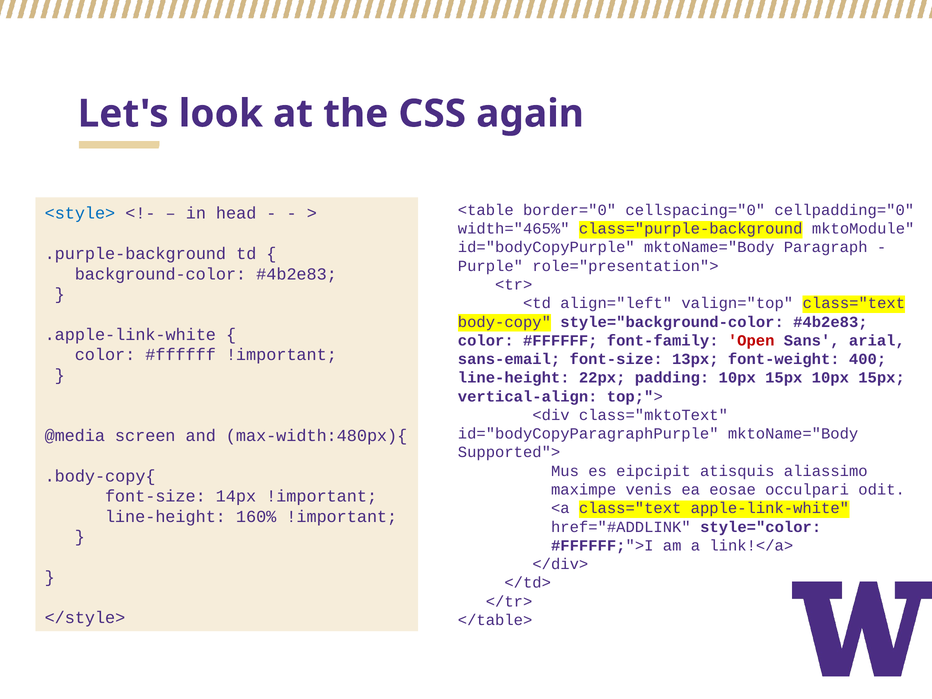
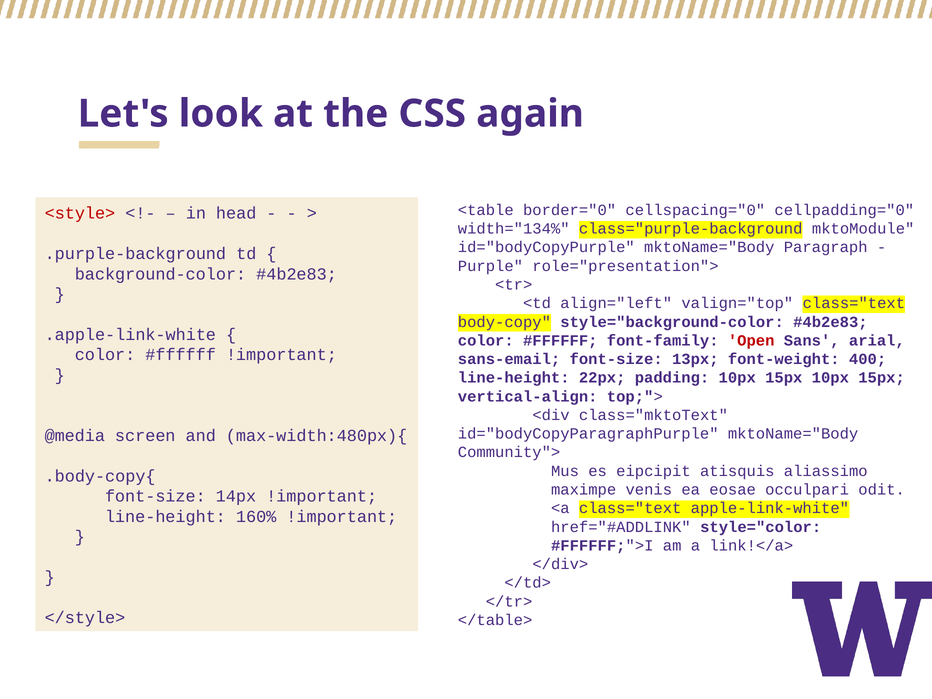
<style> colour: blue -> red (80, 213)
width="465%: width="465% -> width="134% (514, 229)
Supported">: Supported"> -> Community"> (509, 452)
